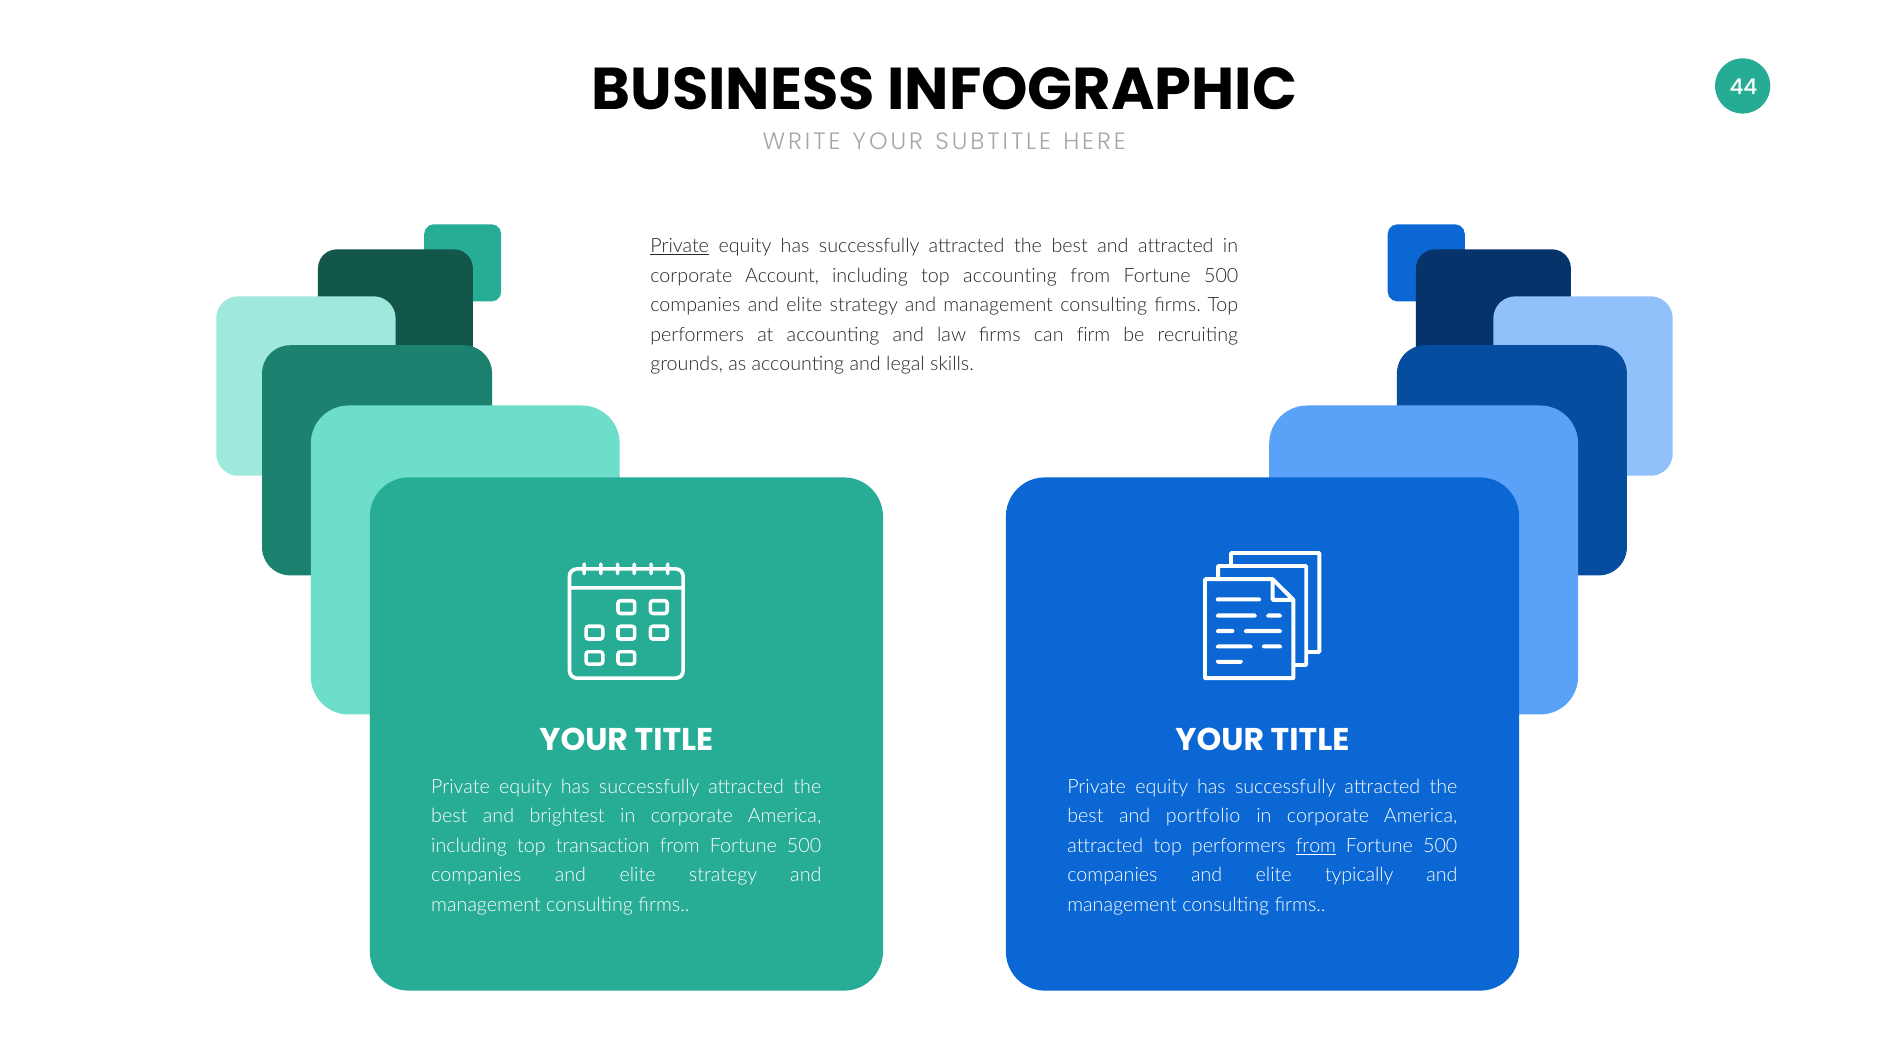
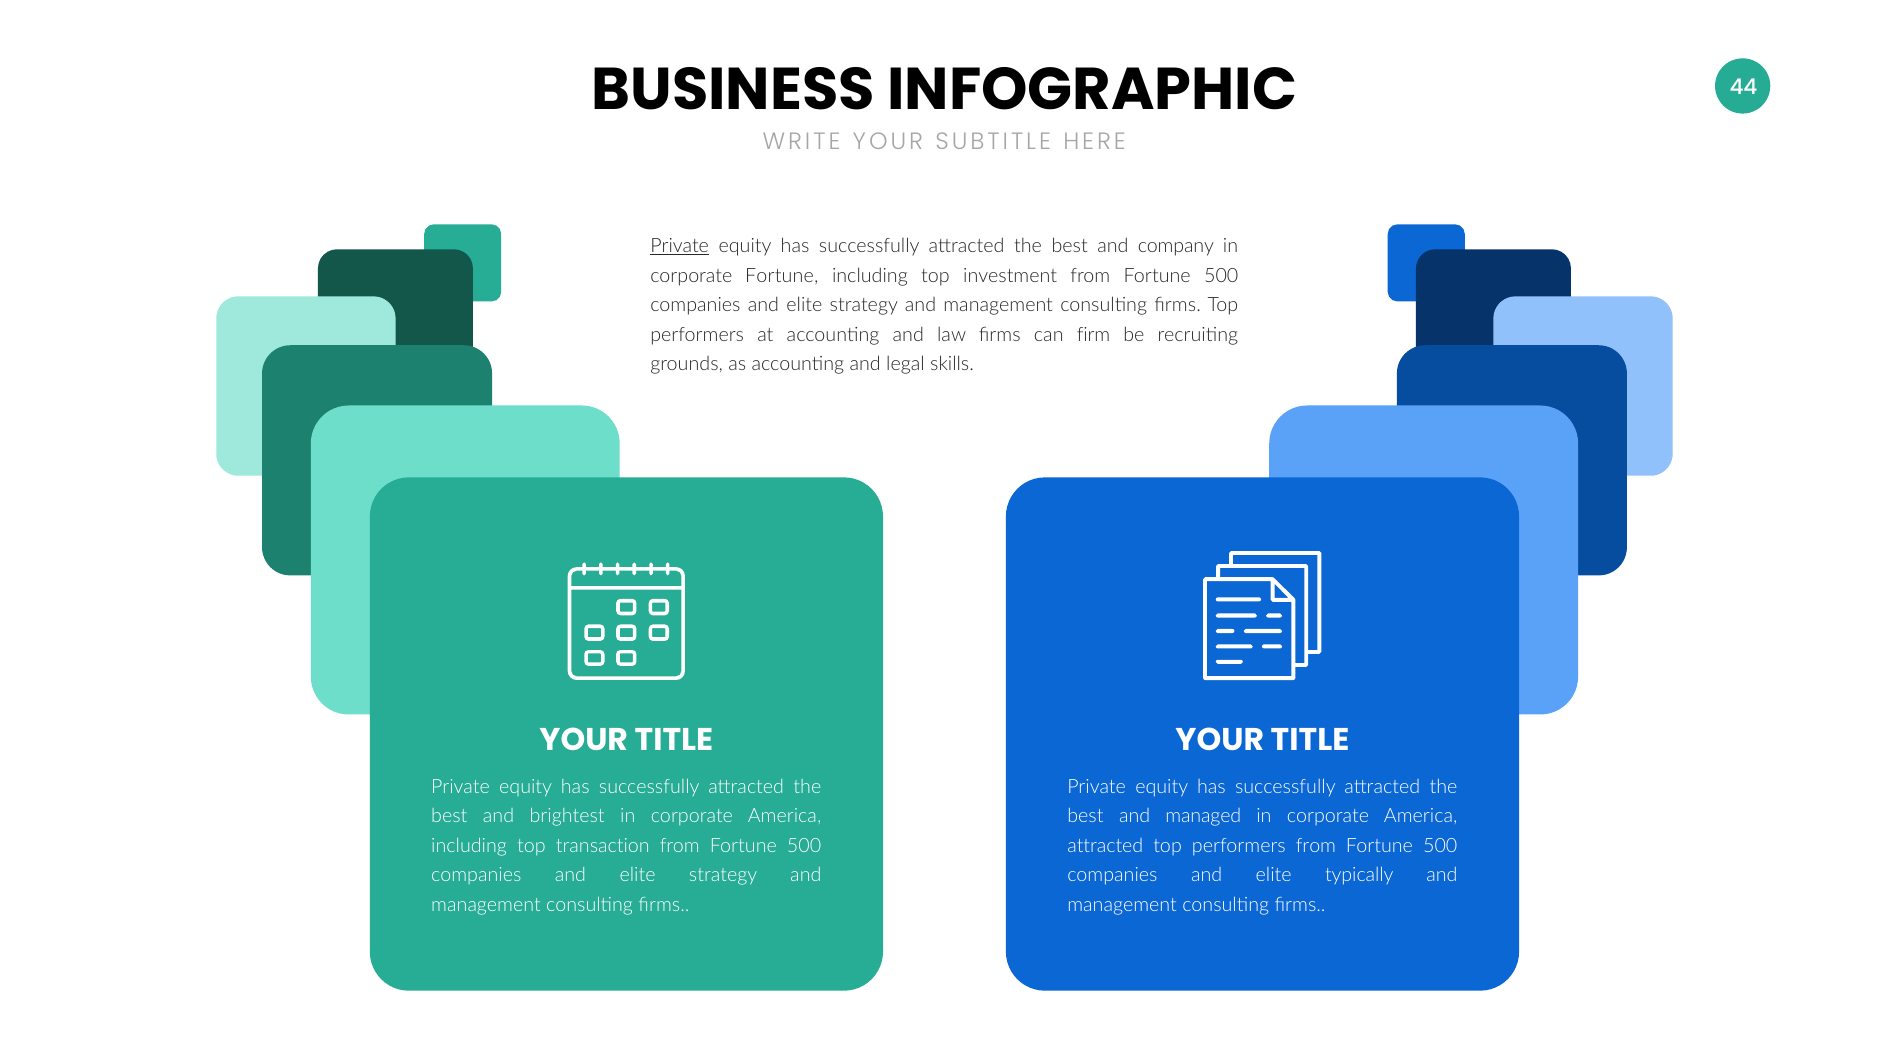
and attracted: attracted -> company (1176, 246)
corporate Account: Account -> Fortune (782, 276)
top accounting: accounting -> investment (1010, 276)
portfolio: portfolio -> managed (1203, 816)
from underline: present -> none (1316, 846)
